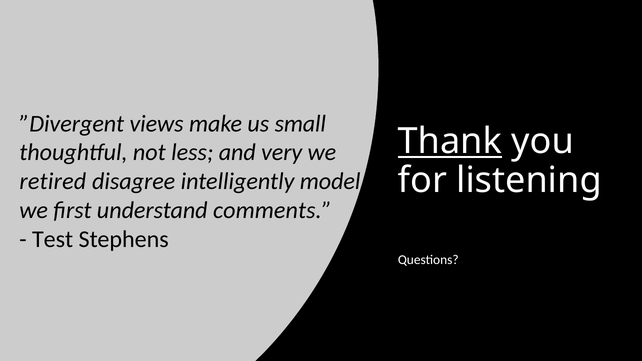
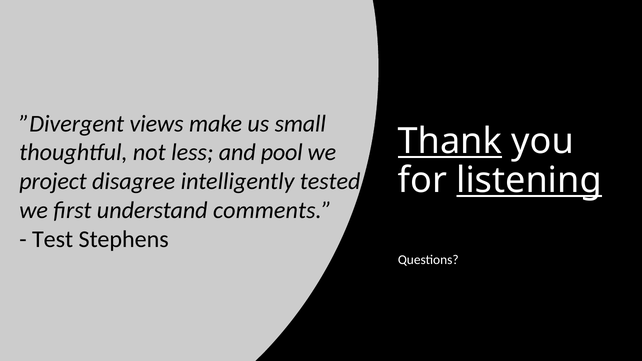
very: very -> pool (282, 153)
listening underline: none -> present (529, 181)
retired: retired -> project (53, 181)
model: model -> tested (330, 181)
